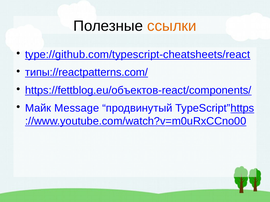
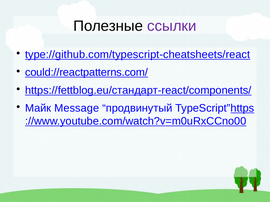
ссылки colour: orange -> purple (172, 26)
типы://reactpatterns.com/: типы://reactpatterns.com/ -> could://reactpatterns.com/ (87, 73)
https://fettblog.eu/объектов-react/components/: https://fettblog.eu/объектов-react/components/ -> https://fettblog.eu/стандарт-react/components/ (138, 90)
